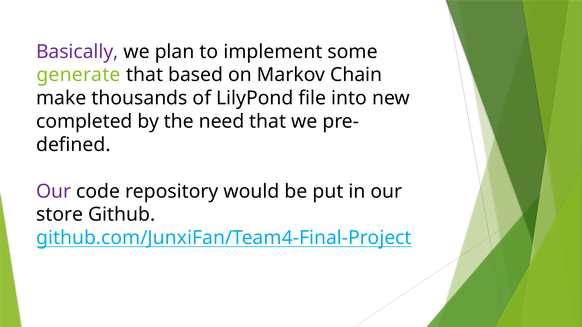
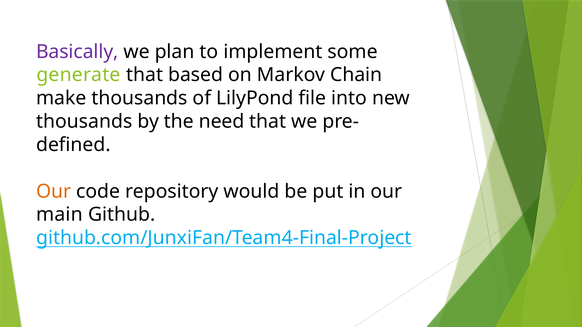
completed: completed -> thousands (84, 122)
Our colour: purple -> orange (54, 191)
store: store -> main (59, 215)
